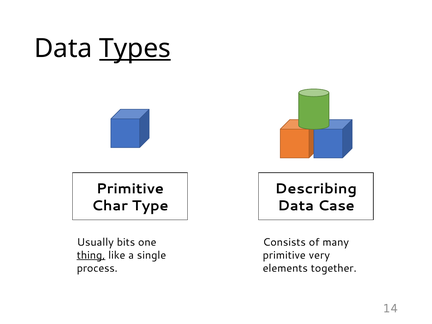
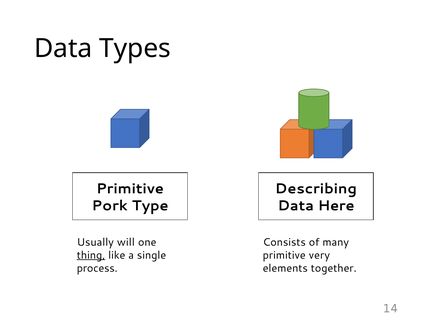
Types underline: present -> none (135, 48)
Char: Char -> Pork (110, 206)
Case: Case -> Here (336, 206)
bits: bits -> will (126, 242)
